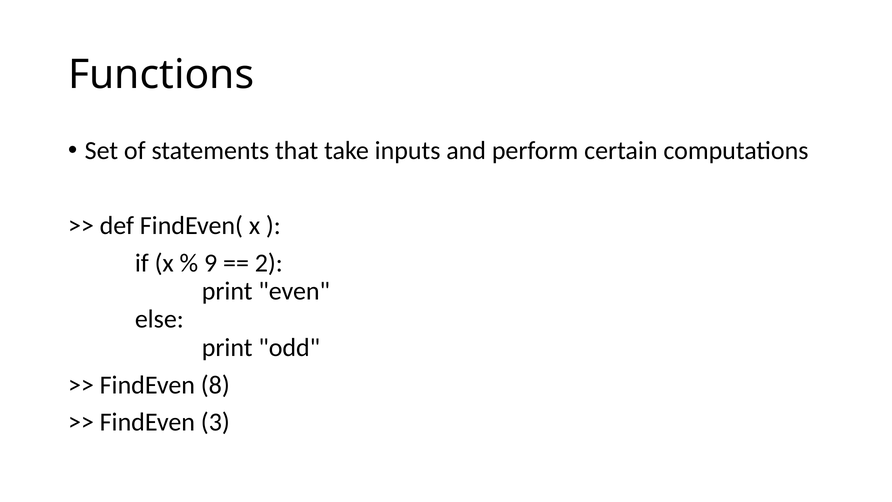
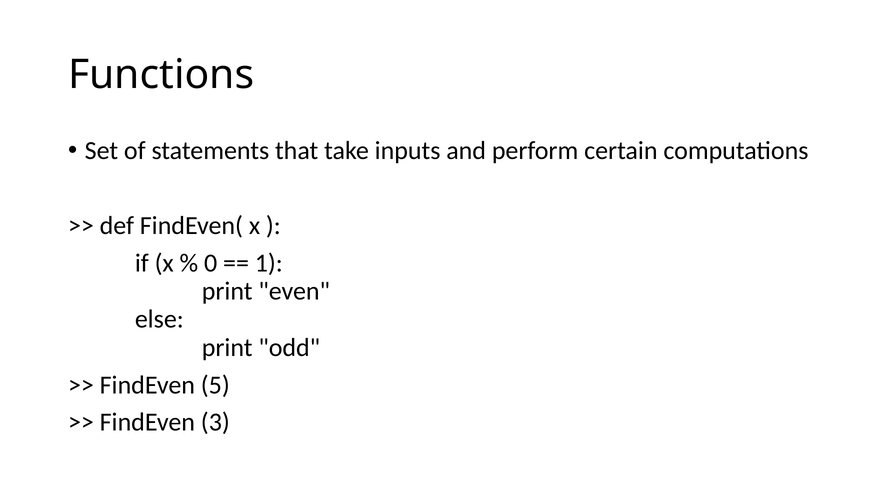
9: 9 -> 0 (211, 263)
2: 2 -> 1 (269, 263)
8: 8 -> 5 (215, 385)
